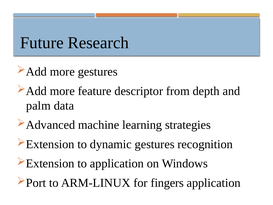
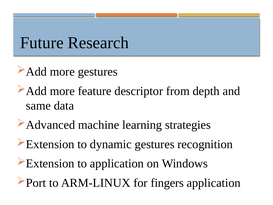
palm: palm -> same (38, 105)
